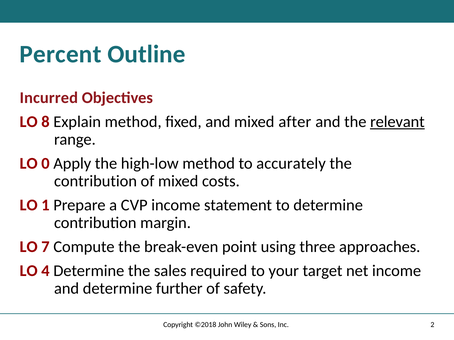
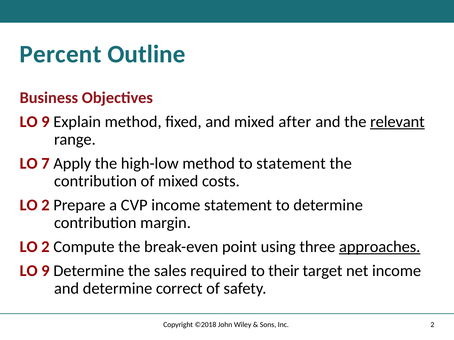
Incurred: Incurred -> Business (49, 98)
8: 8 -> 9 (45, 122)
0: 0 -> 7 (45, 164)
to accurately: accurately -> statement (291, 164)
1: 1 -> 2 (45, 205)
7: 7 -> 2 (45, 247)
approaches underline: none -> present (380, 247)
4: 4 -> 9 (45, 271)
your: your -> their (284, 271)
further: further -> correct (179, 289)
